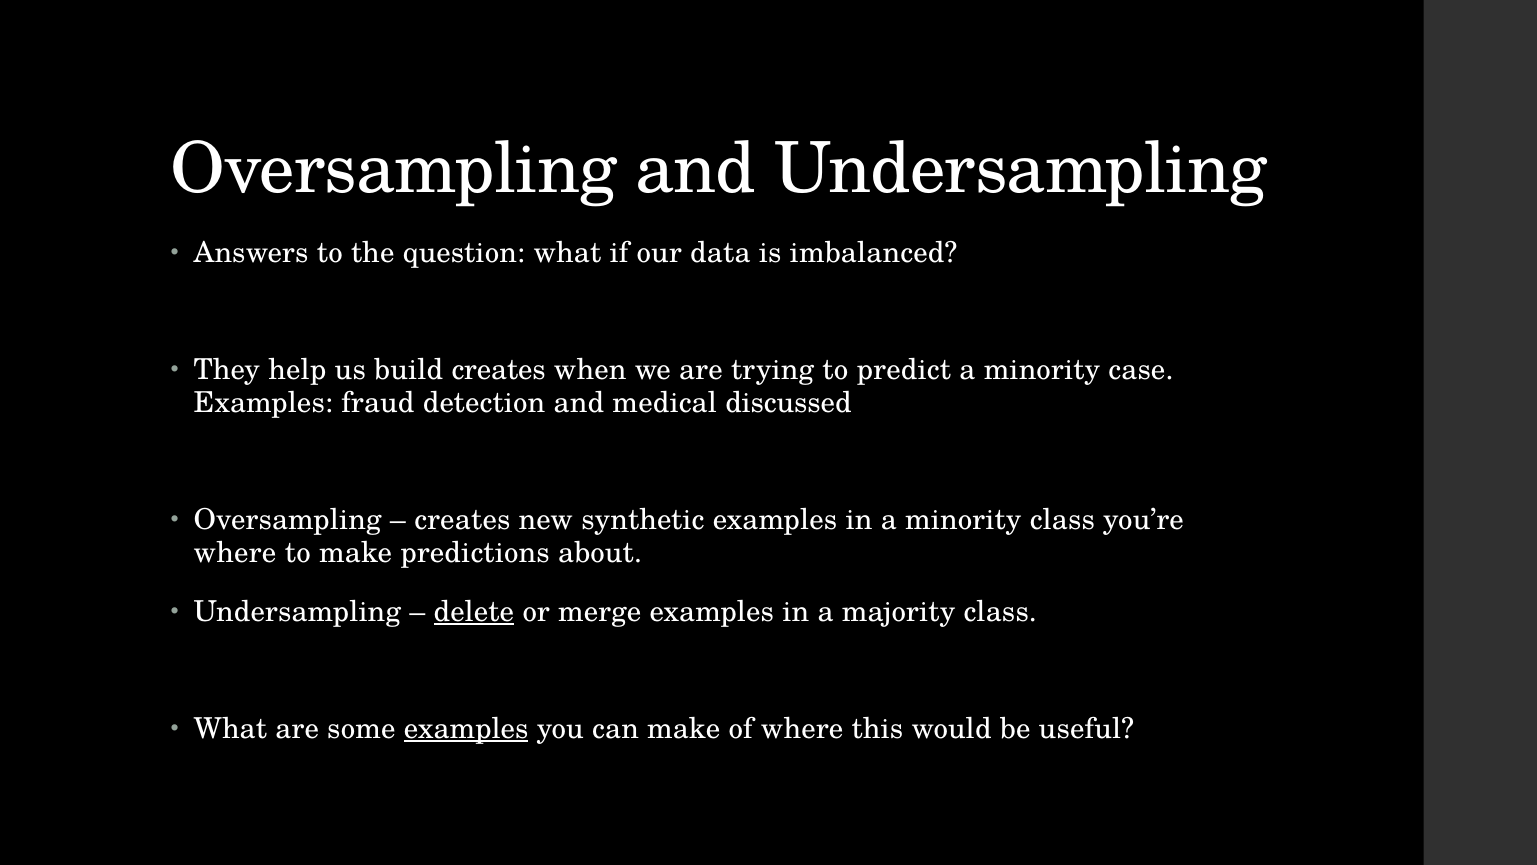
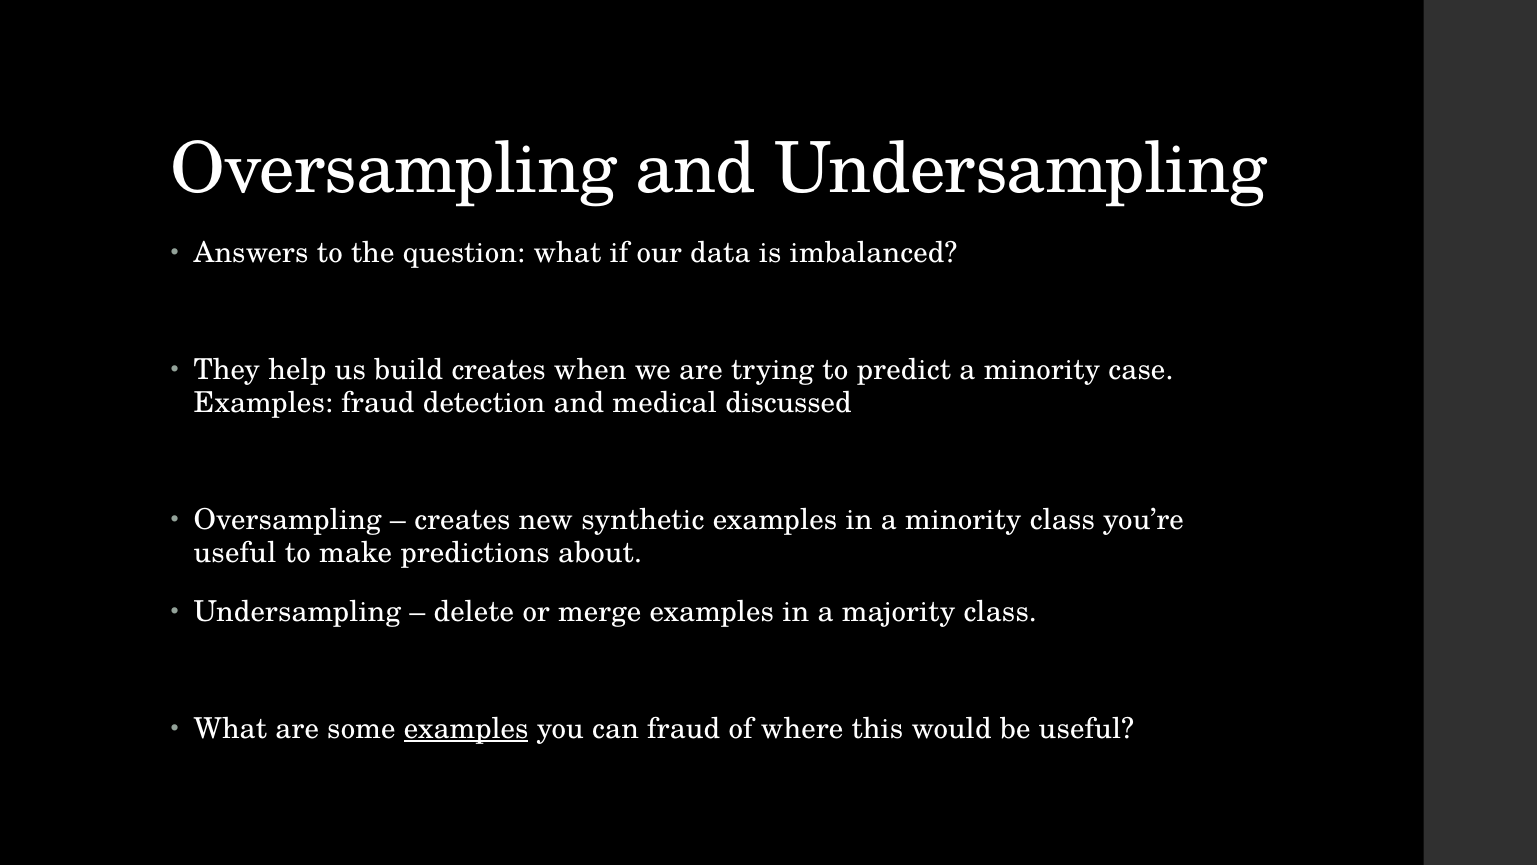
where: where -> useful (235, 553)
delete underline: present -> none (474, 611)
can make: make -> fraud (684, 728)
